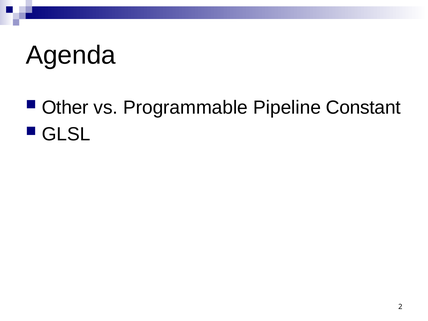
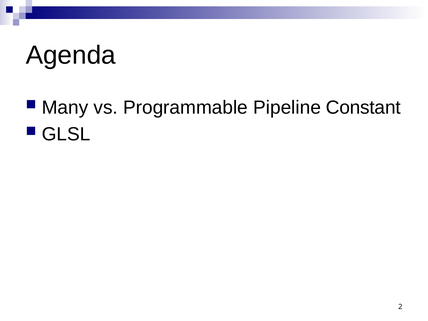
Other: Other -> Many (65, 108)
